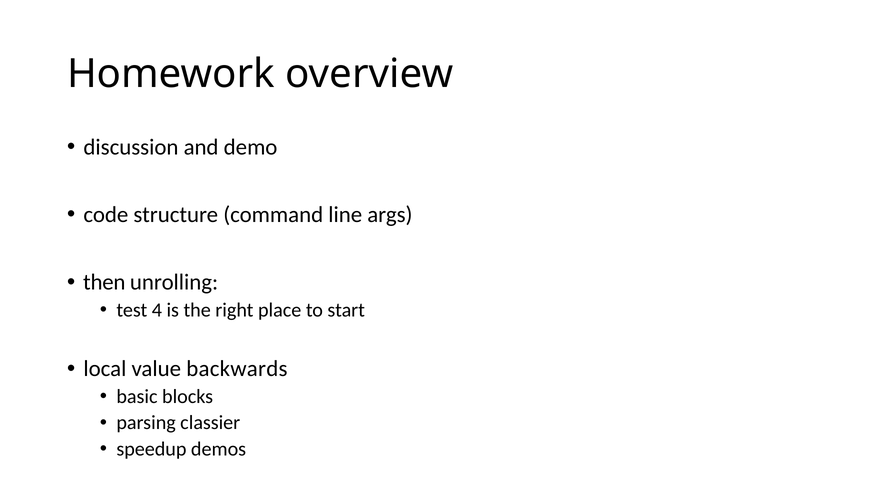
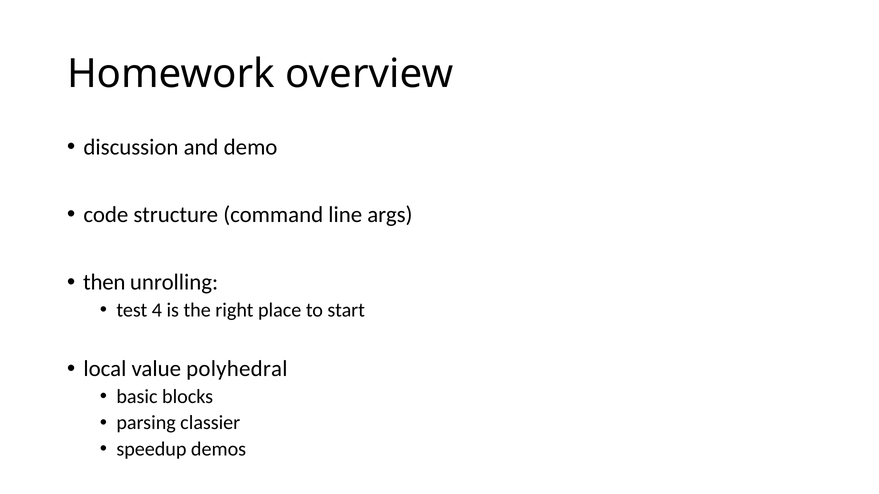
backwards: backwards -> polyhedral (237, 369)
